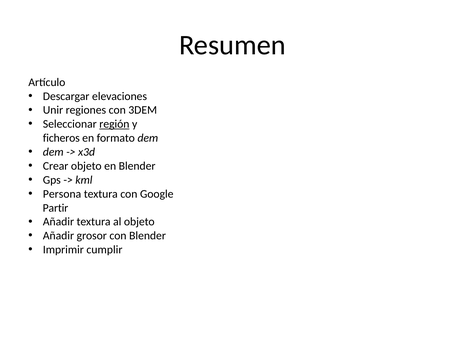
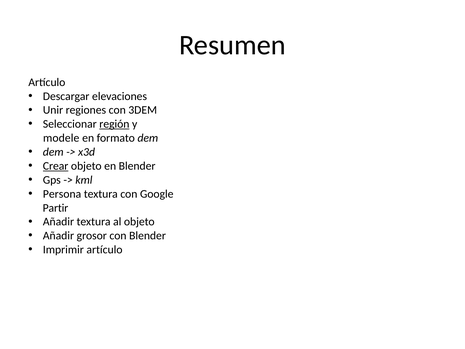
ficheros: ficheros -> modele (61, 138)
Crear underline: none -> present (56, 166)
Imprimir cumplir: cumplir -> artículo (104, 250)
